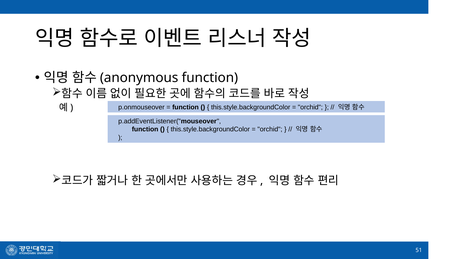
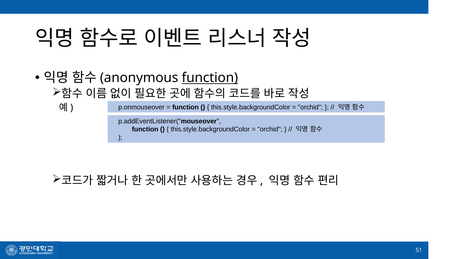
function underline: none -> present (210, 78)
